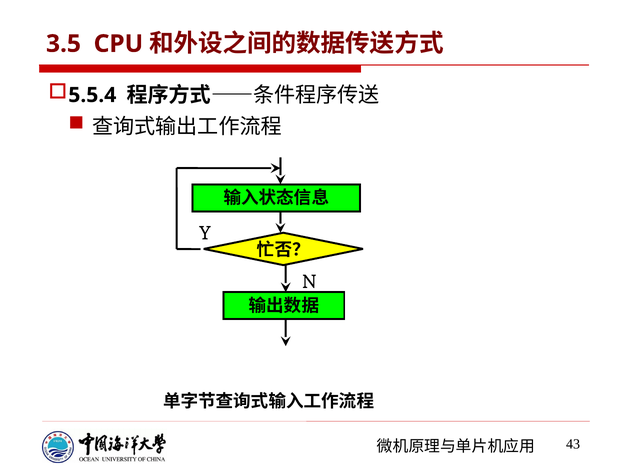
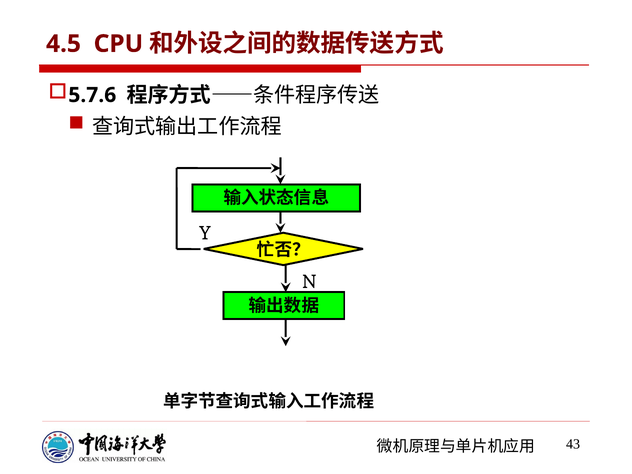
3.5: 3.5 -> 4.5 (63, 44)
5.5.4: 5.5.4 -> 5.7.6 (92, 95)
